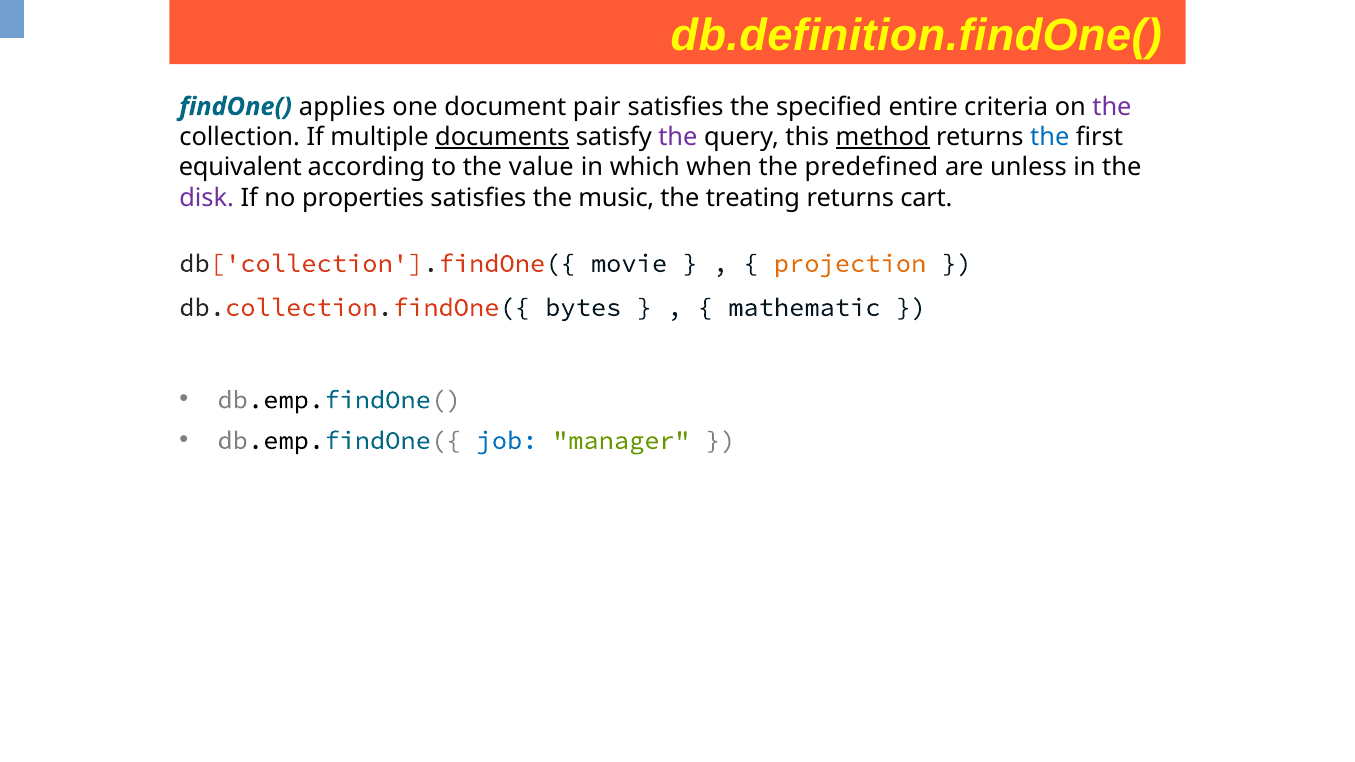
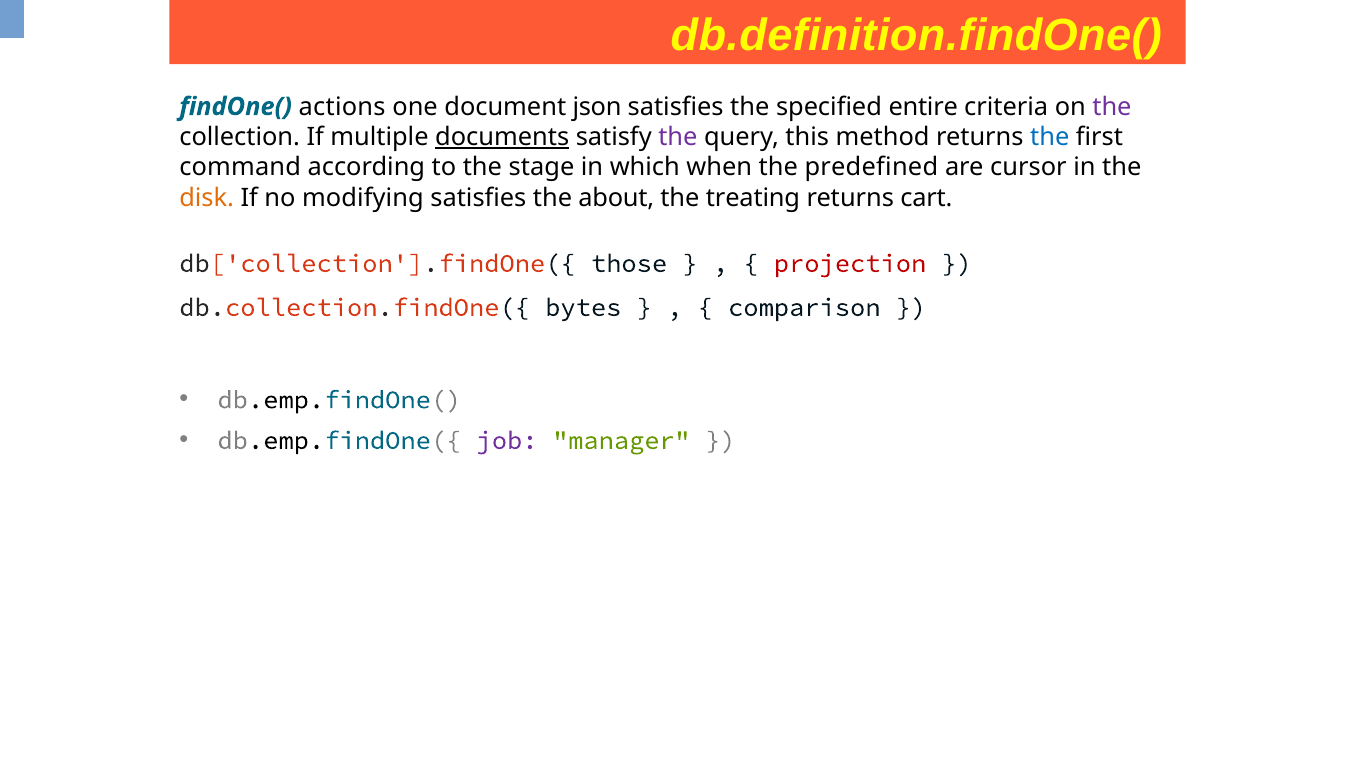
applies: applies -> actions (342, 107)
pair: pair -> json (597, 107)
method underline: present -> none (883, 137)
equivalent: equivalent -> command (240, 168)
value: value -> stage (541, 168)
unless: unless -> cursor (1028, 168)
disk colour: purple -> orange (207, 198)
properties: properties -> modifying (363, 198)
music: music -> about (616, 198)
movie: movie -> those (629, 263)
projection colour: orange -> red (850, 263)
mathematic: mathematic -> comparison (804, 307)
job colour: blue -> purple (507, 441)
